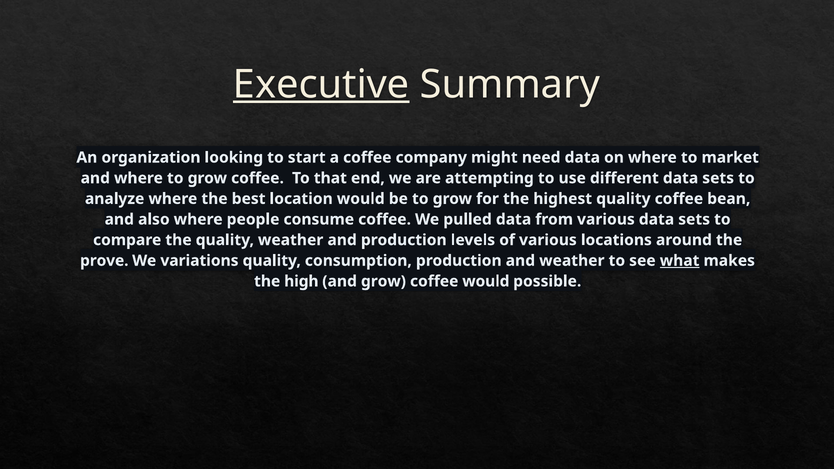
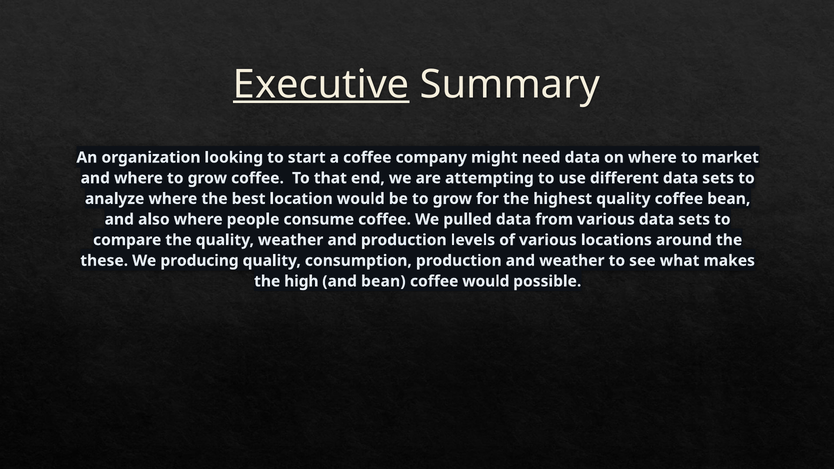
prove: prove -> these (104, 261)
variations: variations -> producing (200, 261)
what underline: present -> none (680, 261)
and grow: grow -> bean (383, 281)
